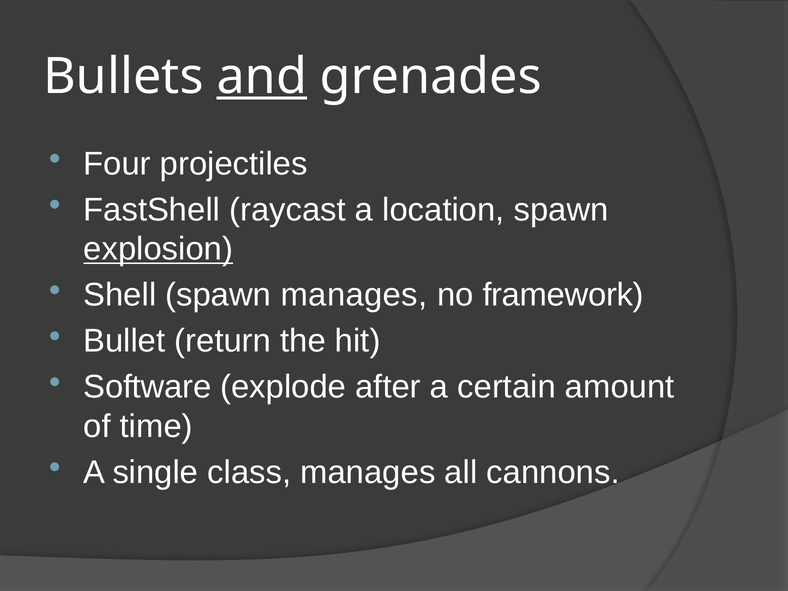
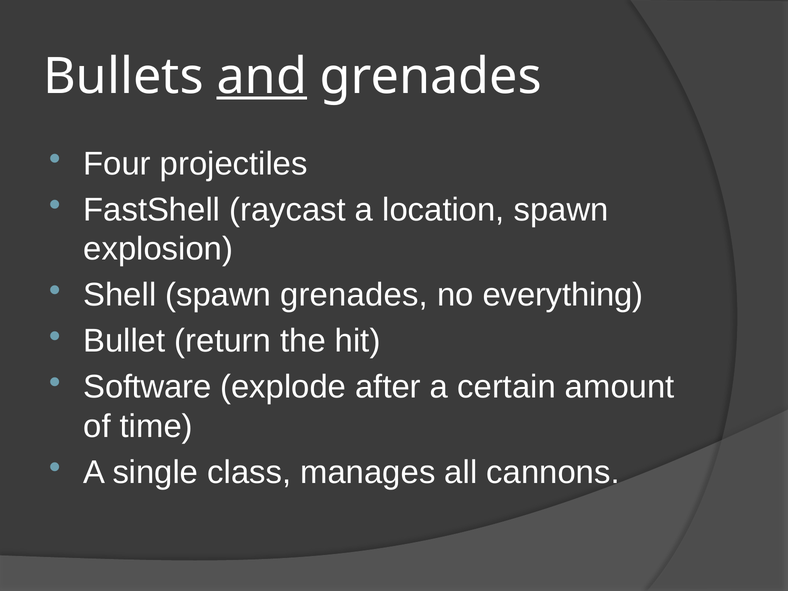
explosion underline: present -> none (158, 249)
spawn manages: manages -> grenades (354, 295)
framework: framework -> everything (563, 295)
